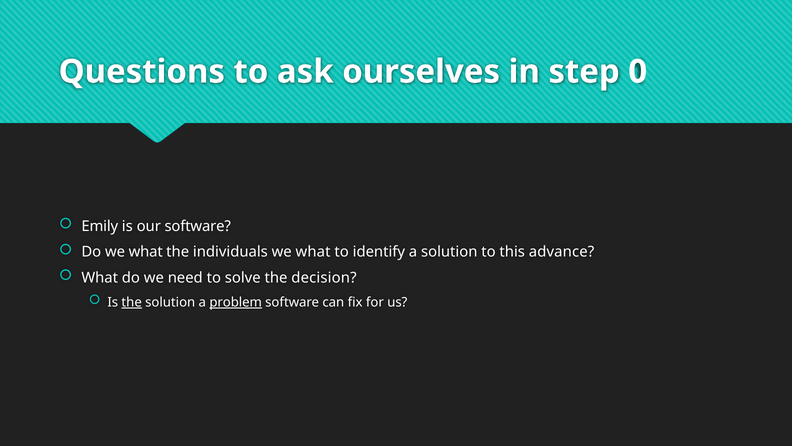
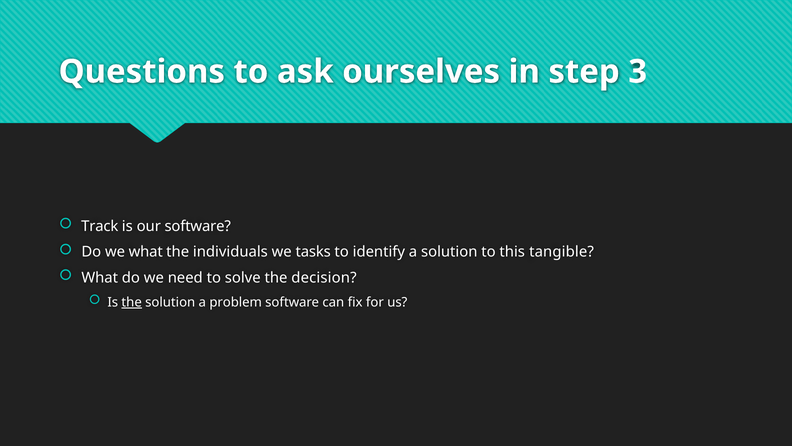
0: 0 -> 3 (638, 72)
Emily: Emily -> Track (100, 226)
individuals we what: what -> tasks (313, 252)
advance: advance -> tangible (562, 252)
problem underline: present -> none (236, 302)
